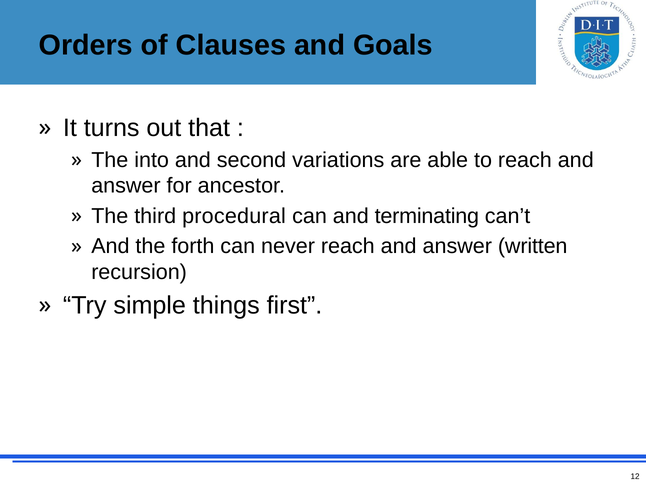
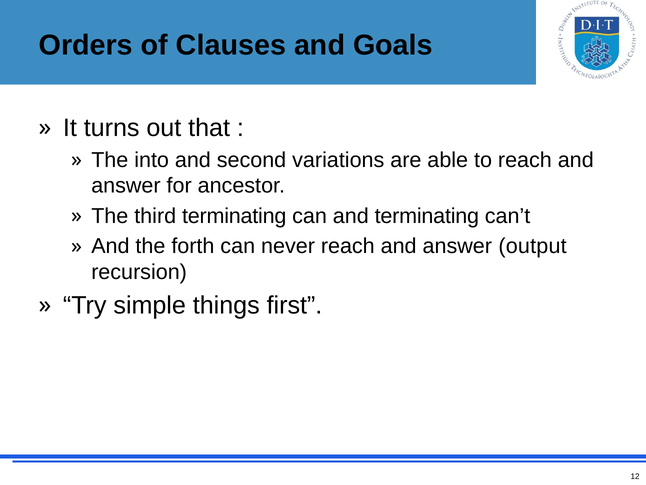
third procedural: procedural -> terminating (234, 216)
written: written -> output (533, 246)
